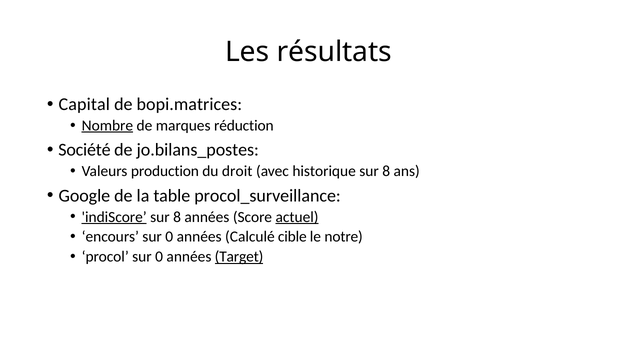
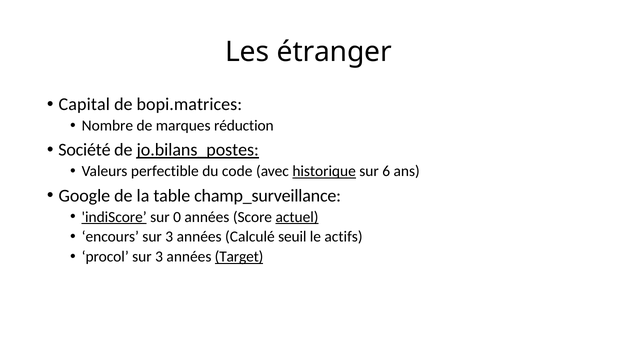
résultats: résultats -> étranger (334, 52)
Nombre underline: present -> none (107, 126)
jo.bilans_postes underline: none -> present (198, 150)
production: production -> perfectible (165, 171)
droit: droit -> code (237, 171)
historique underline: none -> present (324, 171)
8: 8 -> 6 (386, 171)
procol_surveillance: procol_surveillance -> champ_surveillance (268, 196)
8: 8 -> 0 (177, 217)
encours sur 0: 0 -> 3 (169, 237)
cible: cible -> seuil (292, 237)
notre: notre -> actifs (344, 237)
procol sur 0: 0 -> 3 (159, 257)
